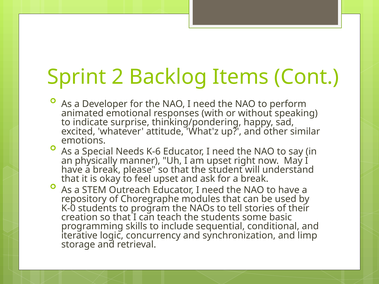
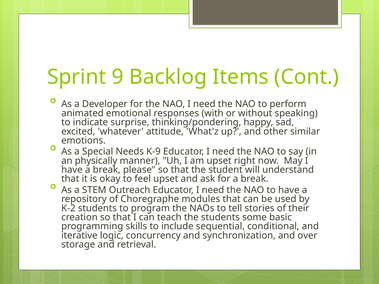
2: 2 -> 9 (118, 77)
K-6: K-6 -> K-9 (153, 152)
K-0: K-0 -> K-2 (68, 208)
limp: limp -> over (307, 236)
